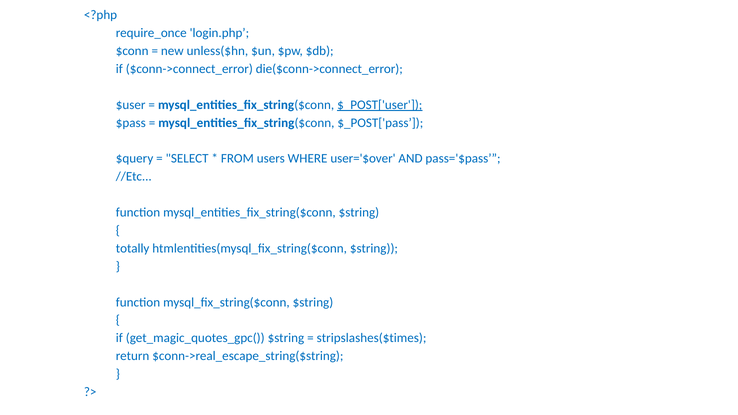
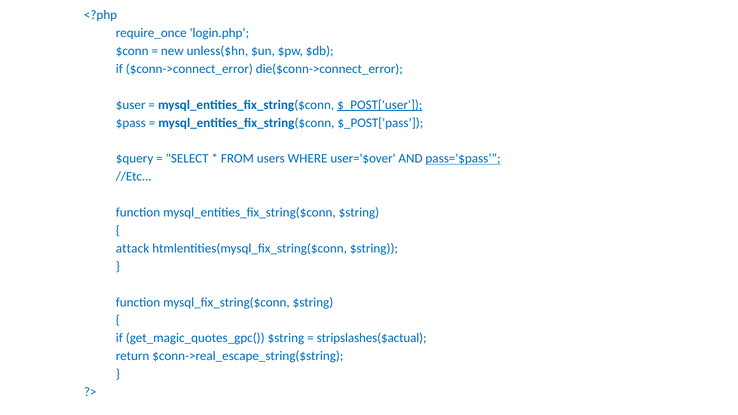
pass='$pass underline: none -> present (463, 159)
totally: totally -> attack (133, 248)
stripslashes($times: stripslashes($times -> stripslashes($actual (372, 338)
